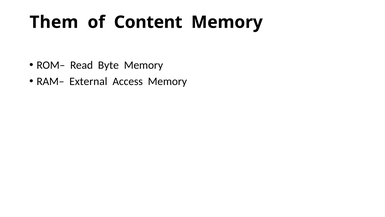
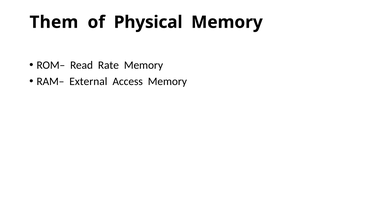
Content: Content -> Physical (148, 22)
Byte: Byte -> Rate (108, 65)
